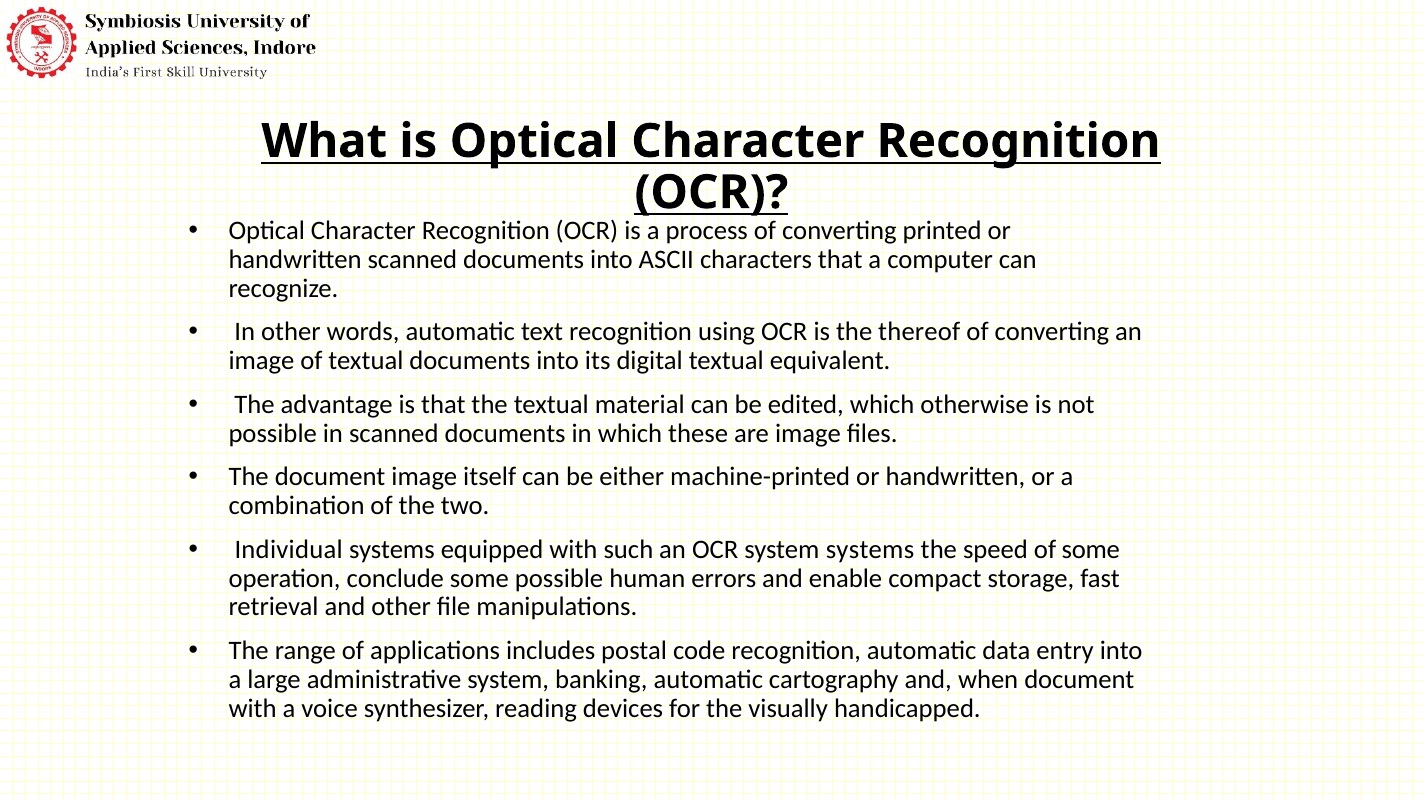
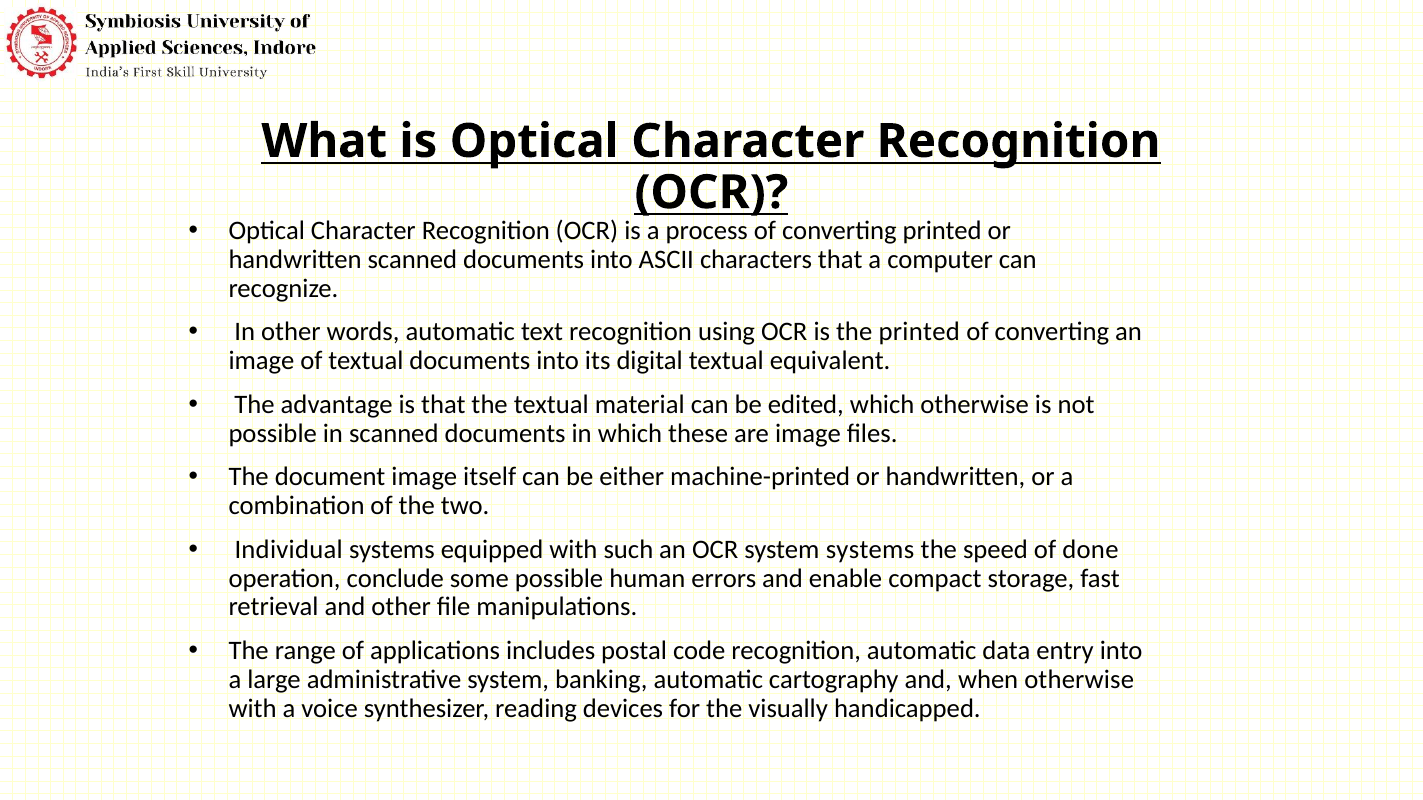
the thereof: thereof -> printed (919, 332)
of some: some -> done (1090, 550)
when document: document -> otherwise (1079, 680)
